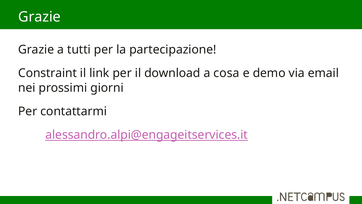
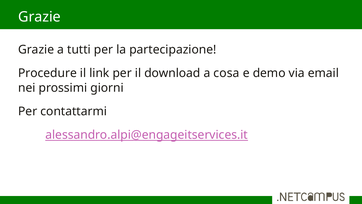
Constraint: Constraint -> Procedure (48, 73)
